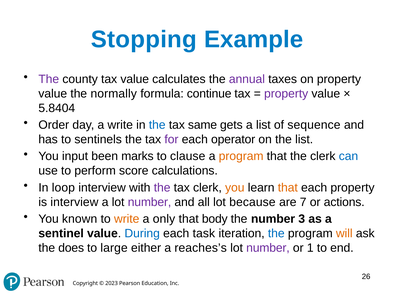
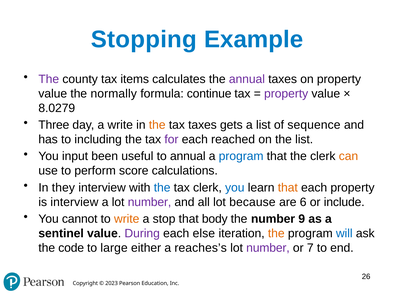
tax value: value -> items (135, 79)
5.8404: 5.8404 -> 8.0279 (57, 108)
Order: Order -> Three (54, 125)
the colour: blue -> orange (157, 125)
tax same: same -> taxes (202, 125)
sentinels: sentinels -> including (98, 139)
operator: operator -> reached (233, 139)
marks: marks -> useful (137, 156)
to clause: clause -> annual (188, 156)
program colour: orange -> blue (241, 156)
can colour: blue -> orange (348, 156)
loop: loop -> they (63, 187)
the colour: purple -> blue (162, 187)
you colour: orange -> blue (235, 187)
7: 7 -> 6 (303, 202)
actions: actions -> include (344, 202)
known: known -> cannot (80, 219)
only: only -> stop (164, 219)
3: 3 -> 9 (302, 219)
During colour: blue -> purple (142, 233)
task: task -> else (204, 233)
the colour: blue -> orange (276, 233)
will colour: orange -> blue (344, 233)
does: does -> code (71, 247)
1: 1 -> 7 (310, 247)
